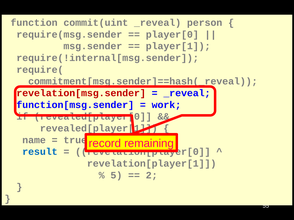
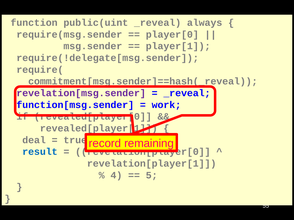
commit(uint: commit(uint -> public(uint (96, 23)
person: person -> always (205, 23)
require(!internal[msg.sender: require(!internal[msg.sender -> require(!delegate[msg.sender (108, 58)
revelation[msg.sender colour: red -> purple (81, 93)
name: name -> deal (34, 140)
5: 5 -> 4 (116, 176)
2: 2 -> 5 (152, 176)
